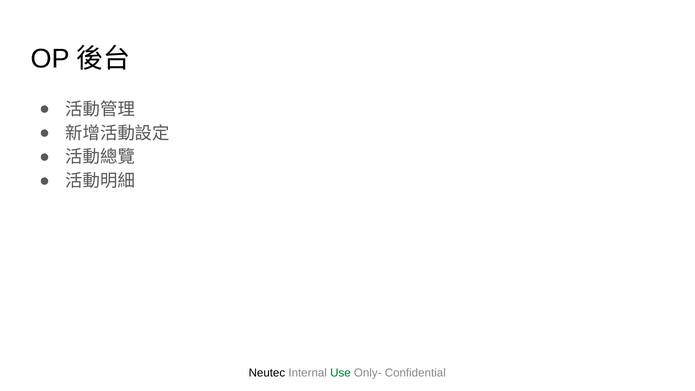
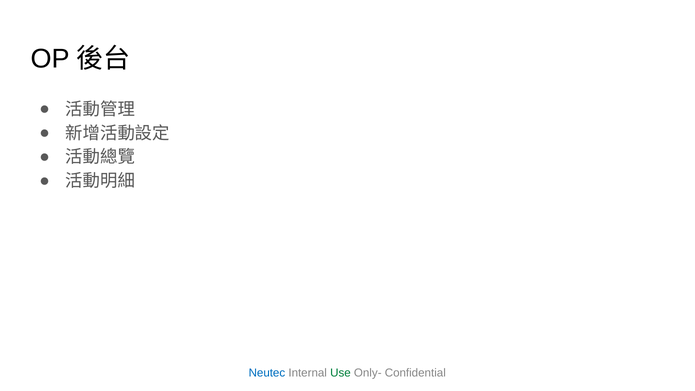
Neutec colour: black -> blue (267, 373)
